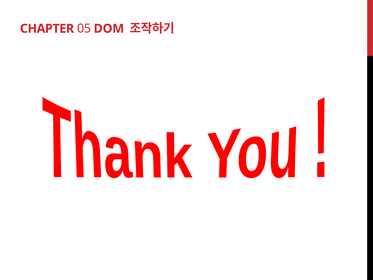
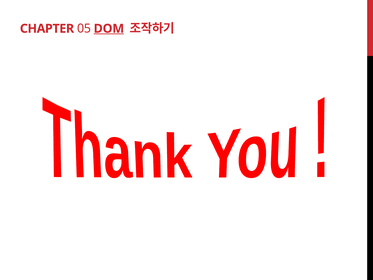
DOM underline: none -> present (109, 29)
